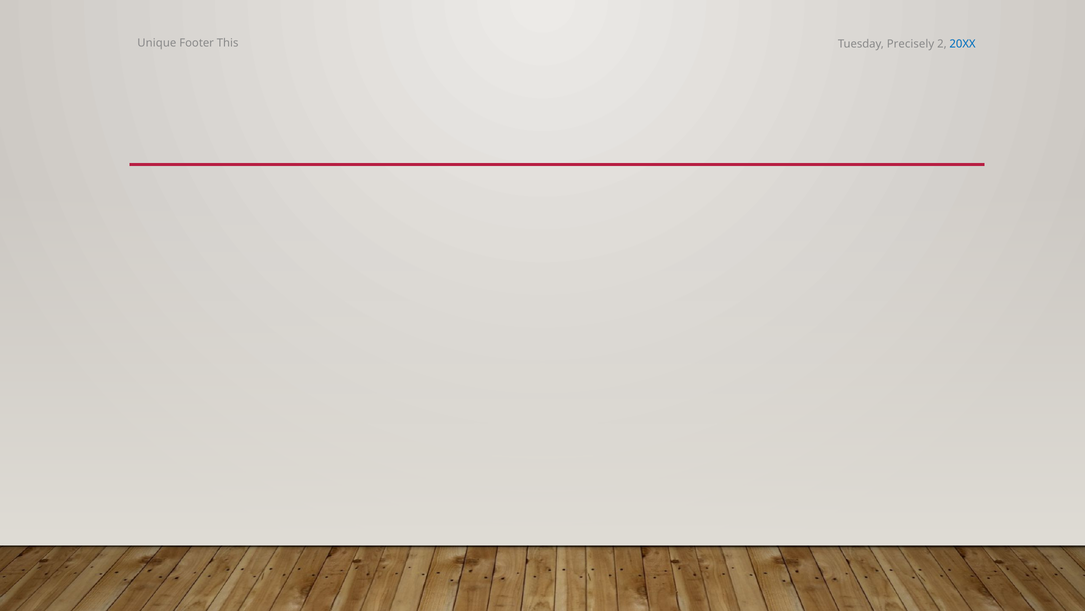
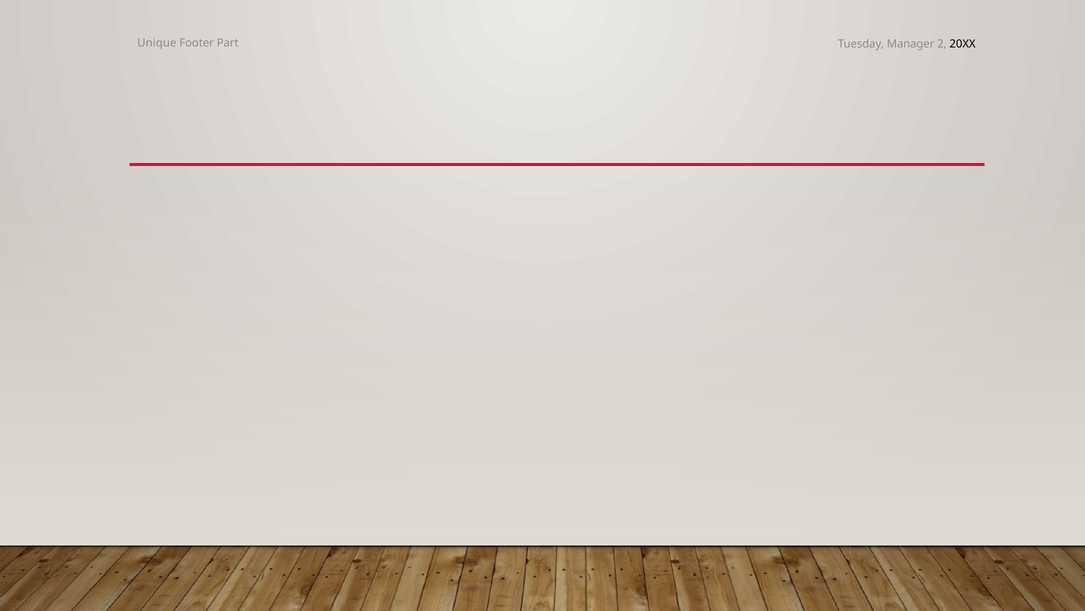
This: This -> Part (228, 43)
Precisely: Precisely -> Manager (911, 44)
20XX colour: blue -> black (963, 44)
